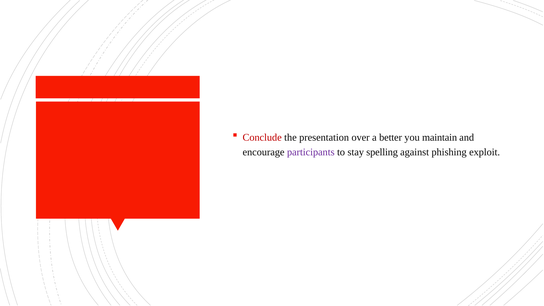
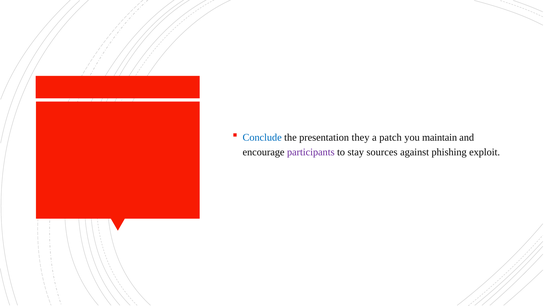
Conclude colour: red -> blue (262, 137)
over: over -> they (361, 137)
better: better -> patch (391, 137)
spelling: spelling -> sources (382, 152)
